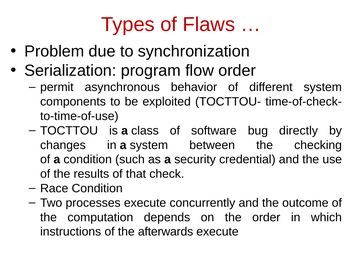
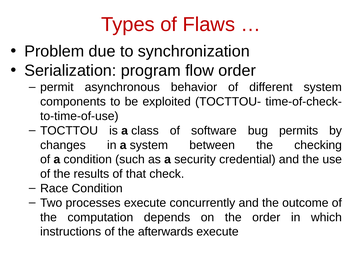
directly: directly -> permits (299, 131)
